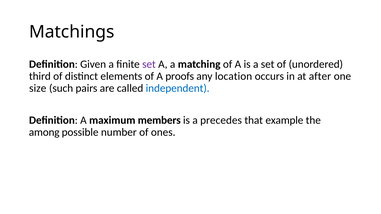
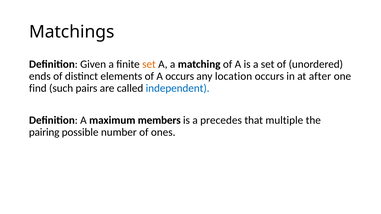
set colour: purple -> orange (149, 64)
third: third -> ends (40, 76)
A proofs: proofs -> occurs (180, 76)
size: size -> find (38, 88)
example: example -> multiple (284, 120)
among: among -> pairing (44, 132)
